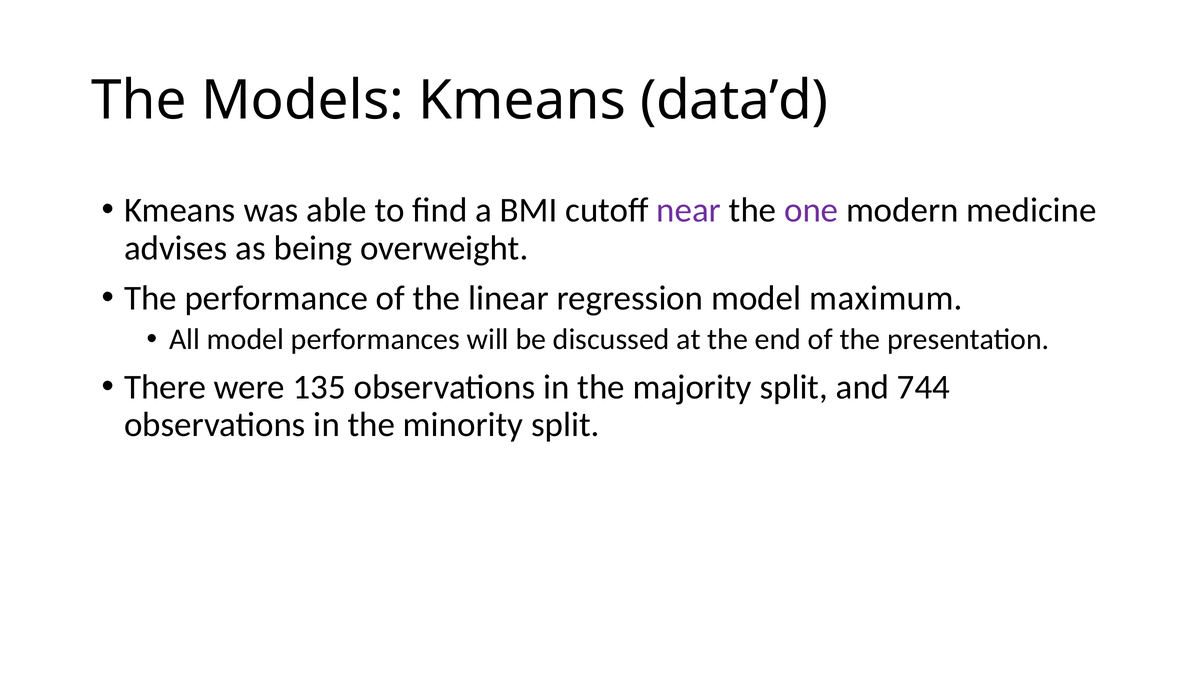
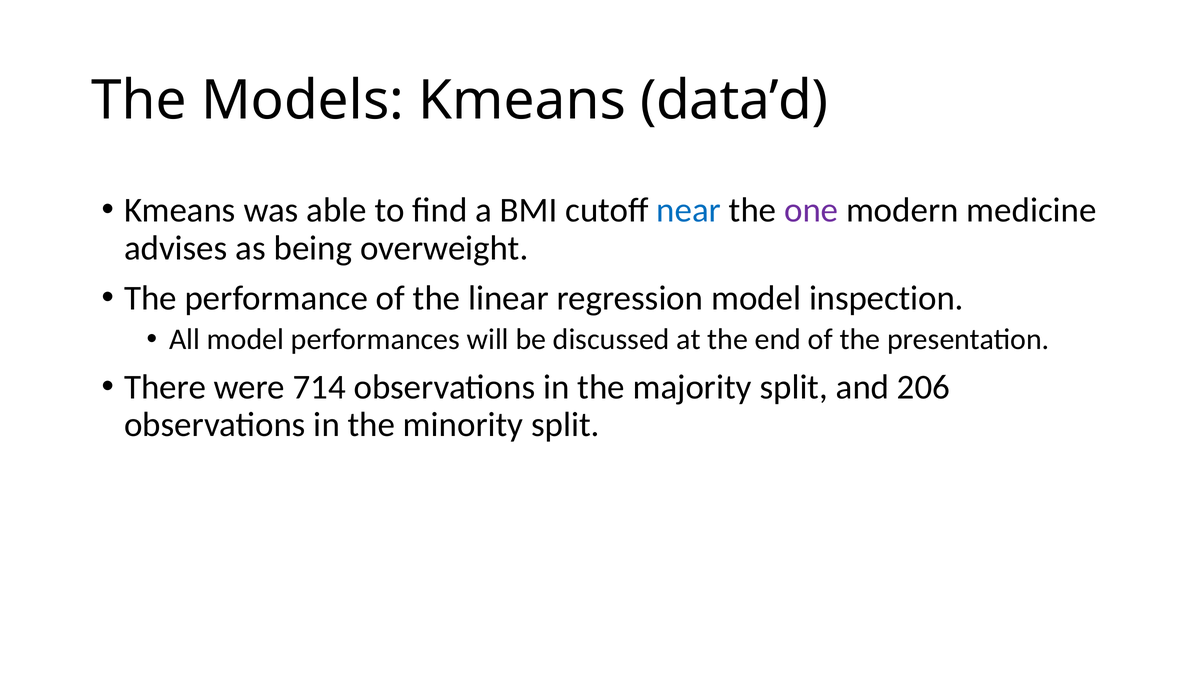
near colour: purple -> blue (689, 210)
maximum: maximum -> inspection (886, 298)
135: 135 -> 714 (319, 387)
744: 744 -> 206 (924, 387)
